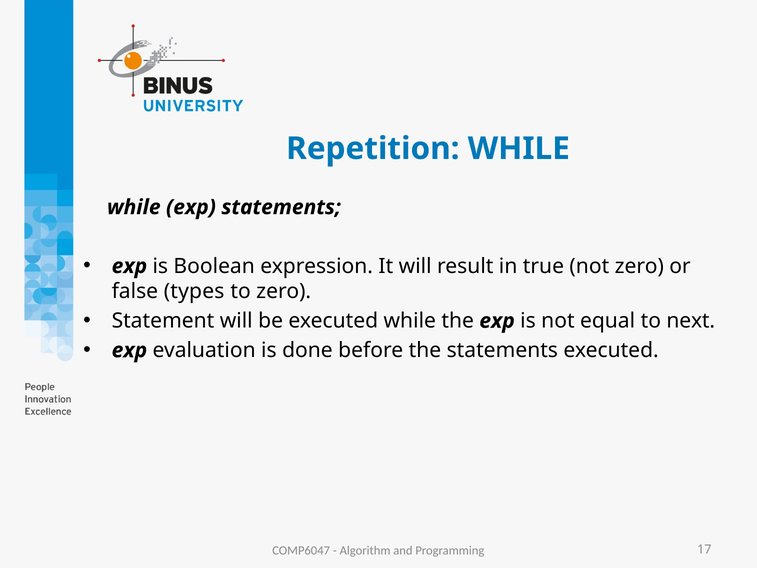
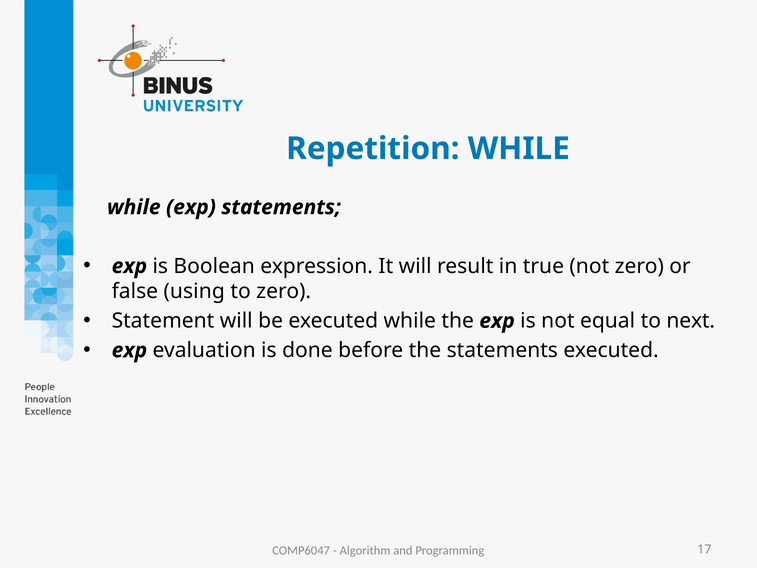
types: types -> using (194, 291)
